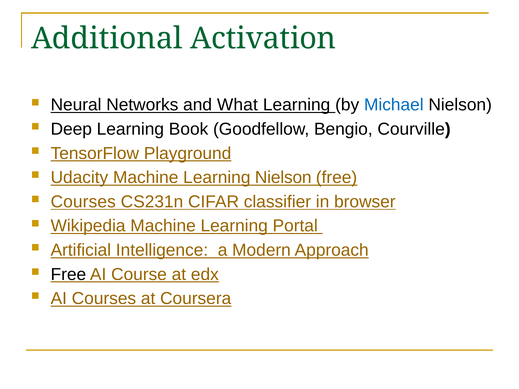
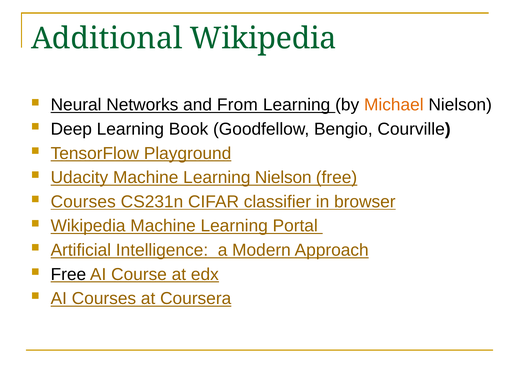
Additional Activation: Activation -> Wikipedia (263, 39)
What: What -> From (237, 105)
Michael colour: blue -> orange (394, 105)
